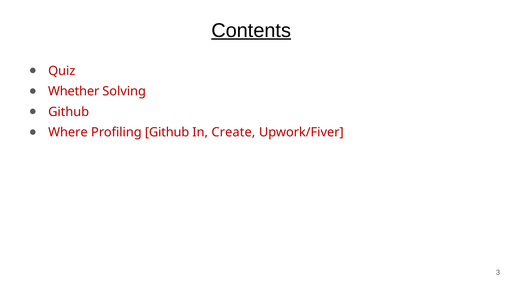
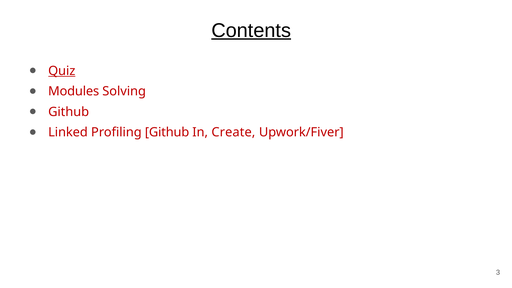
Quiz underline: none -> present (62, 71)
Whether: Whether -> Modules (74, 91)
Where: Where -> Linked (68, 132)
